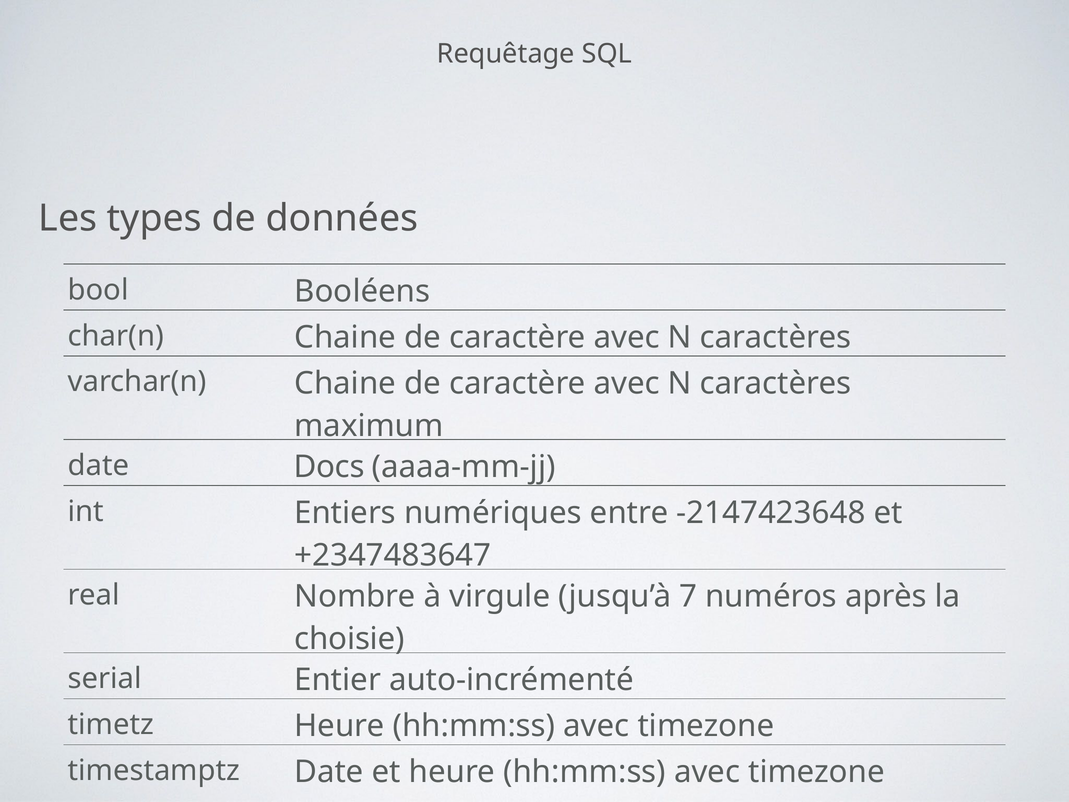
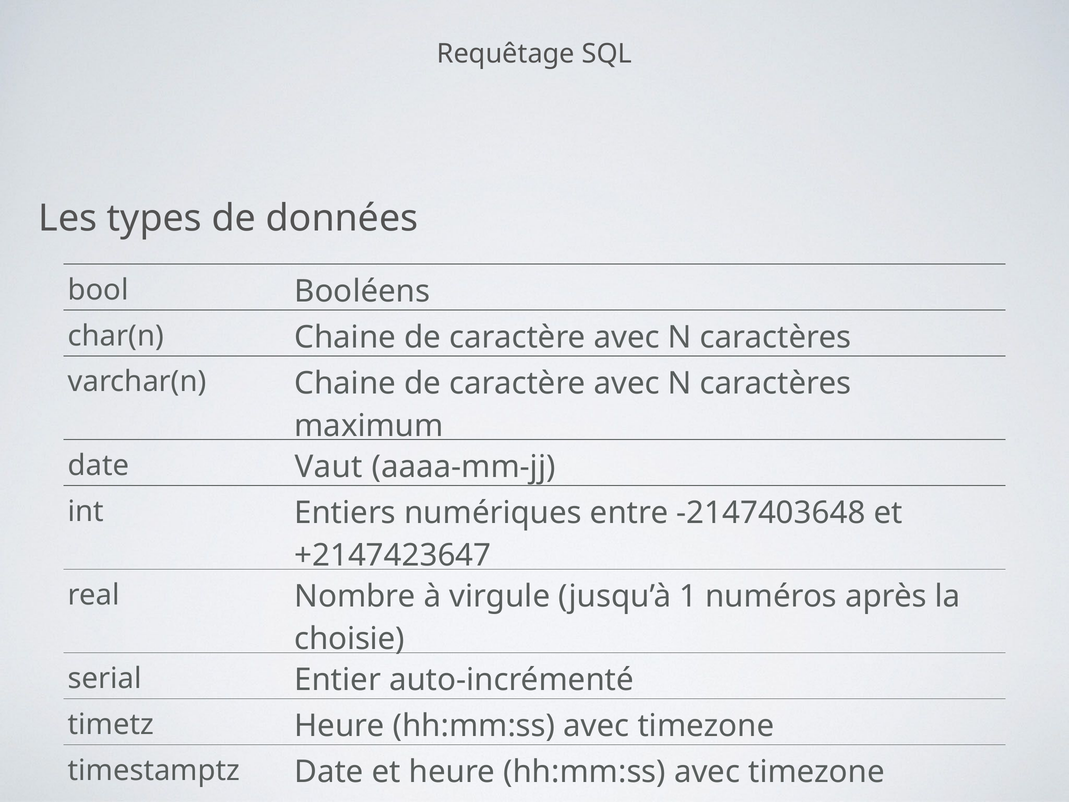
Docs: Docs -> Vaut (329, 467)
-2147423648: -2147423648 -> -2147403648 (771, 513)
+2347483647: +2347483647 -> +2147423647 (393, 555)
7: 7 -> 1 (688, 596)
